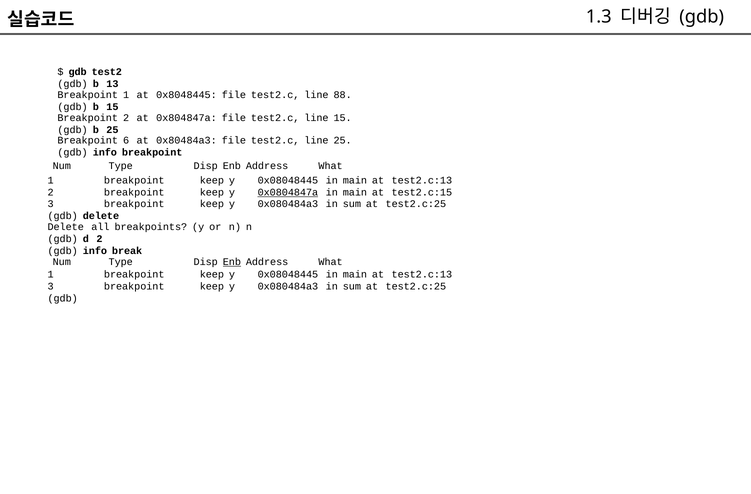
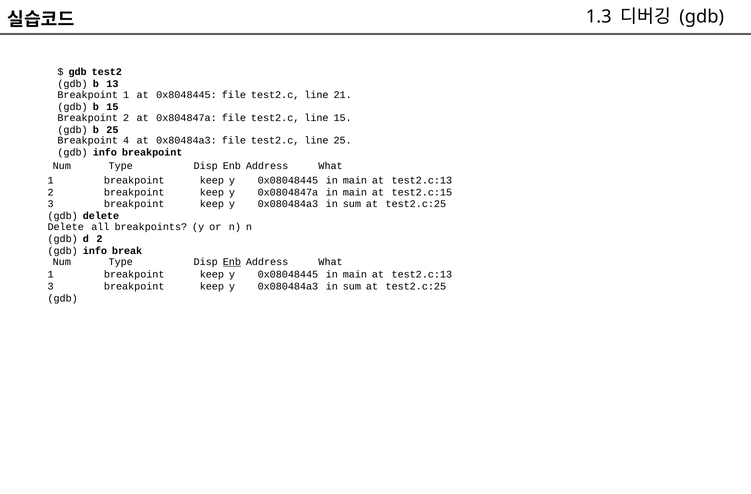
88: 88 -> 21 (343, 95)
6: 6 -> 4 (126, 140)
0x0804847a underline: present -> none (288, 192)
